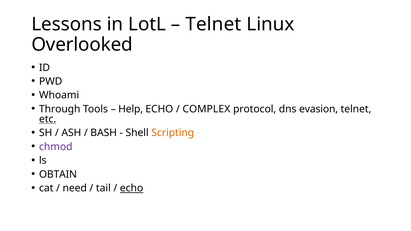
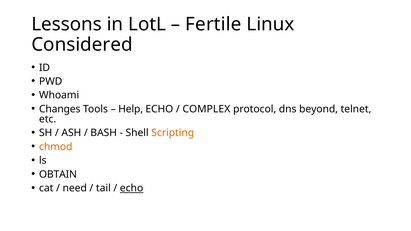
Telnet: Telnet -> Fertile (213, 24)
Overlooked: Overlooked -> Considered (82, 45)
Through: Through -> Changes (60, 109)
evasion: evasion -> beyond (319, 109)
etc underline: present -> none (48, 119)
chmod colour: purple -> orange (56, 147)
